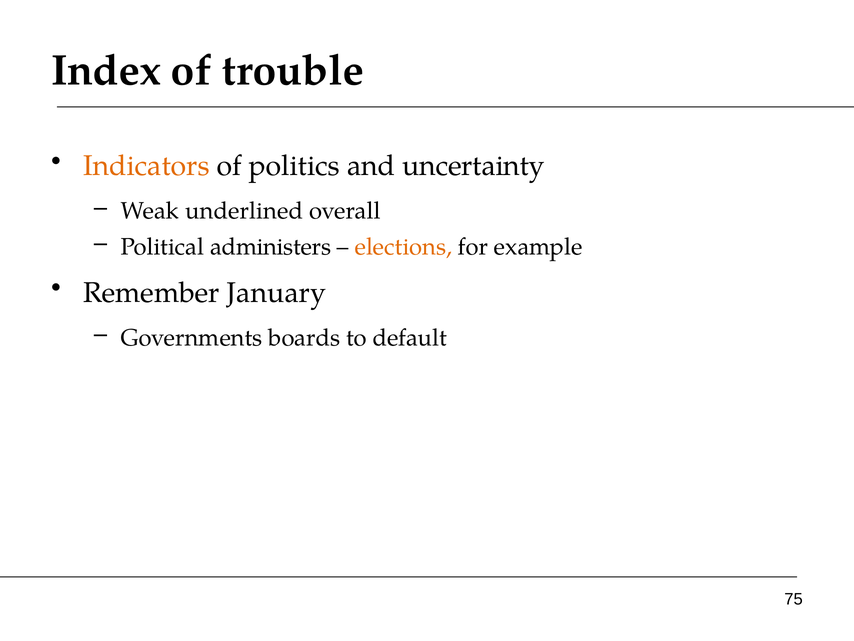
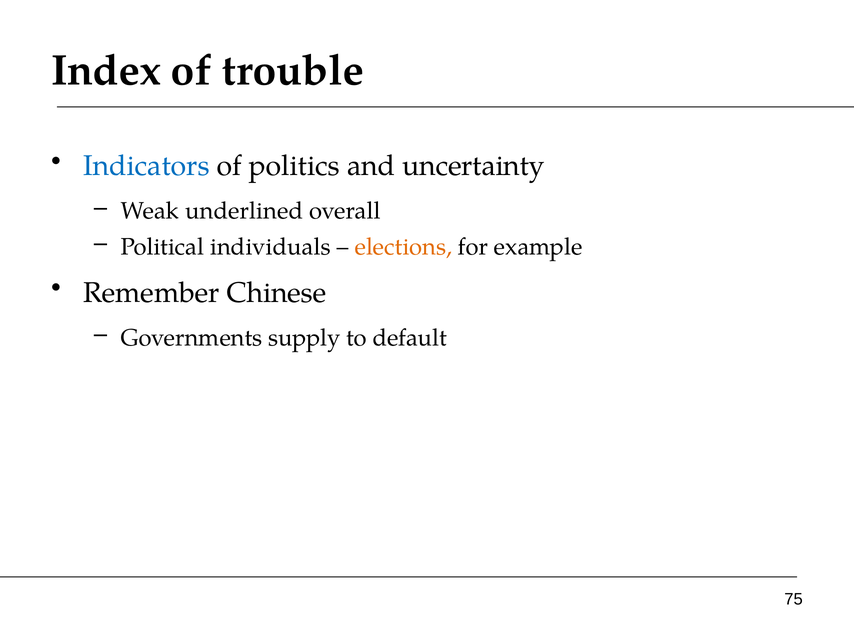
Indicators colour: orange -> blue (146, 166)
administers: administers -> individuals (270, 247)
January: January -> Chinese (277, 292)
boards: boards -> supply (304, 338)
